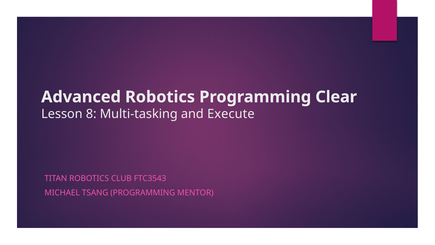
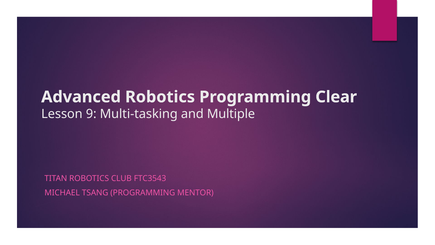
8: 8 -> 9 (91, 114)
Execute: Execute -> Multiple (231, 114)
